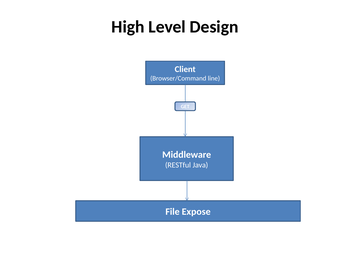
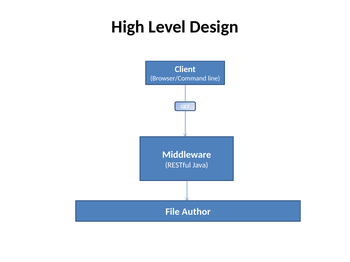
Expose: Expose -> Author (196, 212)
